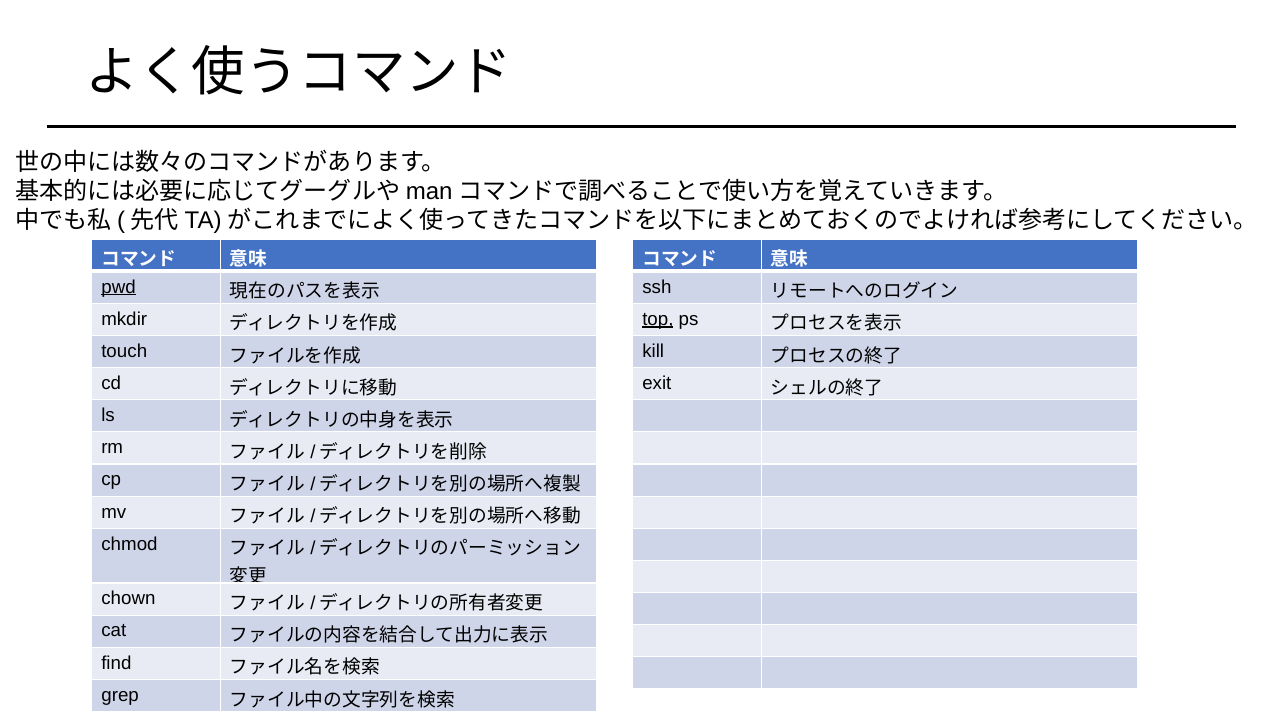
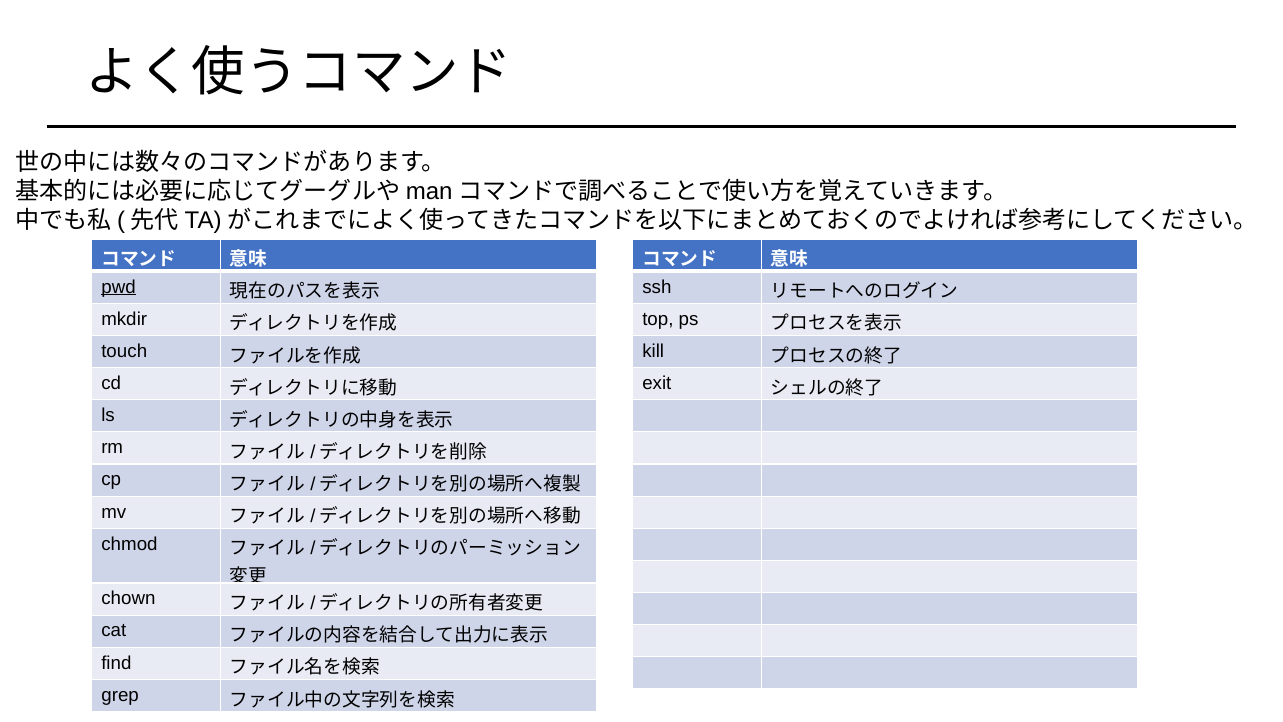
top underline: present -> none (658, 319)
